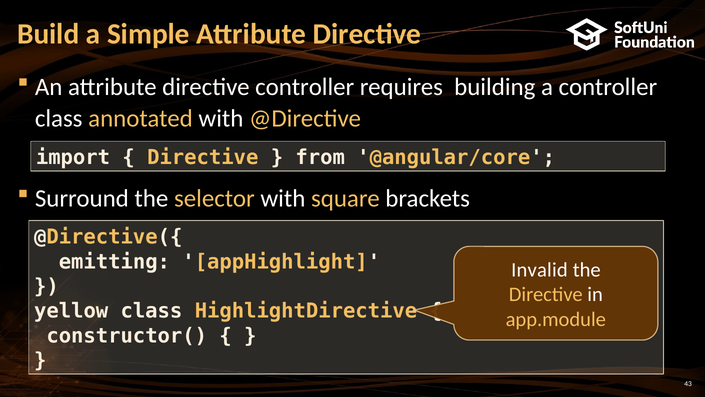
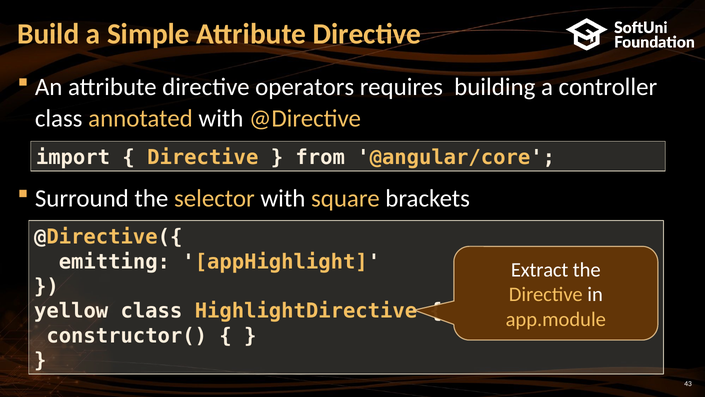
directive controller: controller -> operators (305, 87)
Invalid: Invalid -> Extract (540, 270)
